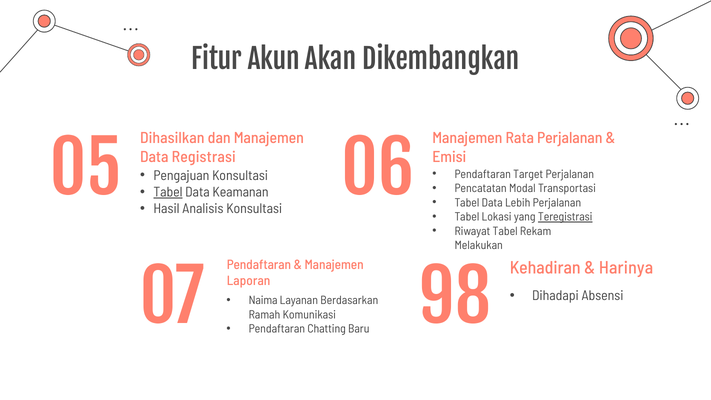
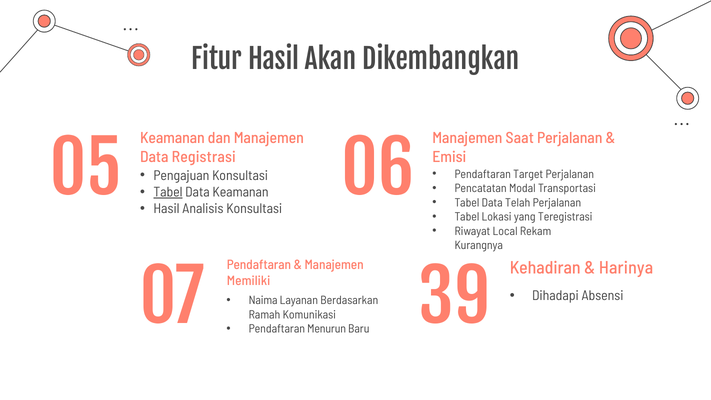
Fitur Akun: Akun -> Hasil (274, 60)
Dihasilkan: Dihasilkan -> Keamanan (172, 138)
Rata: Rata -> Saat (520, 138)
Lebih: Lebih -> Telah (518, 203)
Teregistrasi underline: present -> none (565, 217)
Riwayat Tabel: Tabel -> Local (505, 231)
Melakukan: Melakukan -> Kurangnya (479, 245)
98: 98 -> 39 (455, 300)
Laporan: Laporan -> Memiliki (249, 281)
Chatting: Chatting -> Menurun (327, 329)
